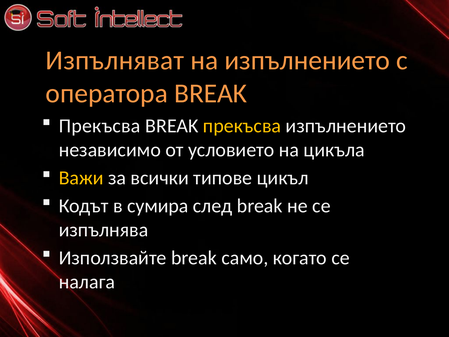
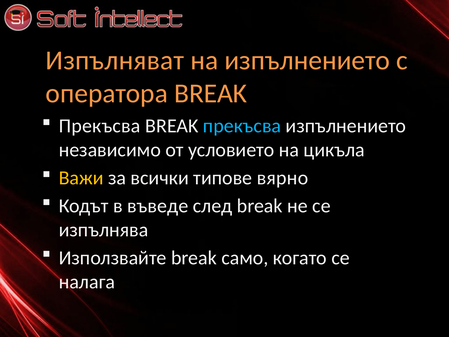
прекъсва colour: yellow -> light blue (242, 126)
цикъл: цикъл -> вярно (283, 178)
сумира: сумира -> въведе (158, 206)
